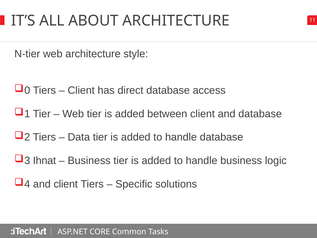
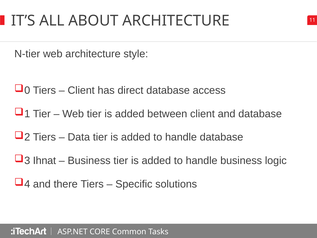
and client: client -> there (66, 184)
